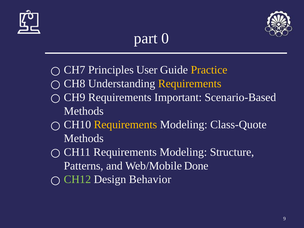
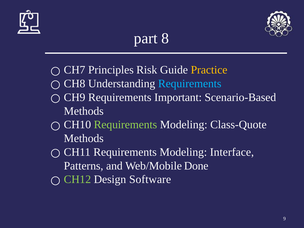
0: 0 -> 8 (165, 38)
User: User -> Risk (147, 70)
Requirements colour: yellow -> light blue (190, 84)
Requirements colour: yellow -> light green (125, 125)
Structure: Structure -> Interface (232, 152)
Behavior: Behavior -> Software (150, 179)
